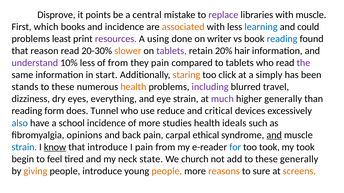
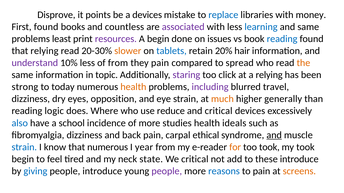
a central: central -> devices (147, 15)
replace colour: purple -> blue (223, 15)
with muscle: muscle -> money (311, 15)
First which: which -> found (46, 27)
and incidence: incidence -> countless (124, 27)
associated colour: orange -> purple (183, 27)
and could: could -> same (308, 27)
A using: using -> begin (158, 39)
writer: writer -> issues (219, 39)
that reason: reason -> relying (44, 51)
tablets colour: purple -> blue (171, 51)
to tablets: tablets -> spread (240, 63)
the colour: purple -> orange (303, 63)
start: start -> topic (107, 75)
staring colour: orange -> purple (186, 75)
a simply: simply -> relying (269, 75)
stands: stands -> strong (25, 87)
these: these -> today (63, 87)
everything: everything -> opposition (114, 99)
much colour: purple -> orange (222, 99)
form: form -> logic (54, 111)
Tunnel: Tunnel -> Where (104, 111)
fibromyalgia opinions: opinions -> dizziness (84, 135)
know underline: present -> none (55, 147)
that introduce: introduce -> numerous (108, 147)
I pain: pain -> year (144, 147)
for colour: blue -> orange (235, 147)
We church: church -> critical (195, 159)
these generally: generally -> introduce (299, 159)
giving colour: orange -> blue (35, 171)
people colour: orange -> purple (167, 171)
reasons colour: orange -> blue (224, 171)
to sure: sure -> pain (261, 171)
